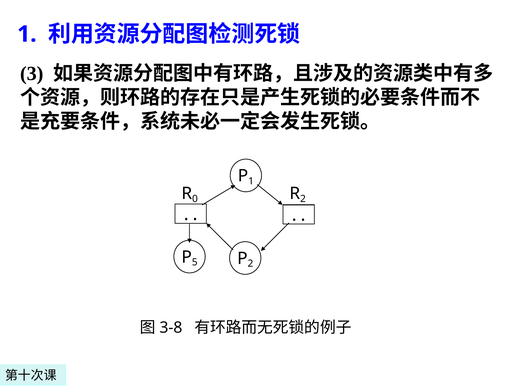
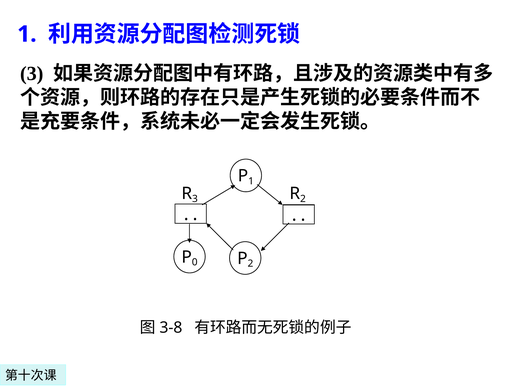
0: 0 -> 3 (195, 199)
5: 5 -> 0 (195, 262)
